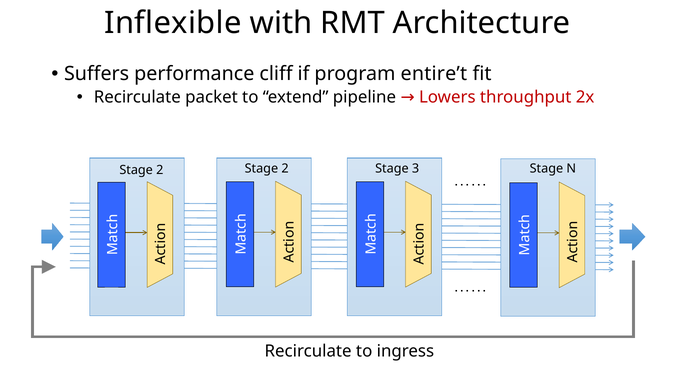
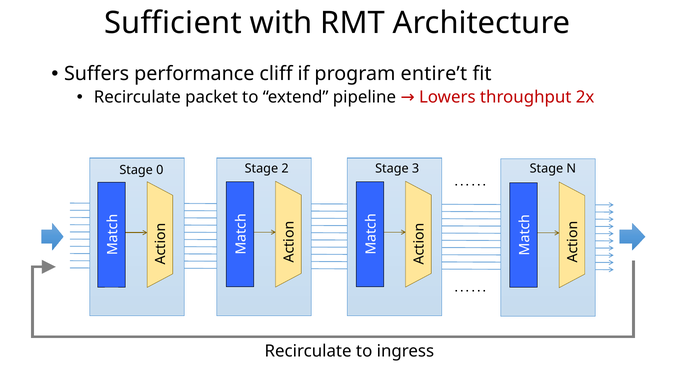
Inflexible: Inflexible -> Sufficient (173, 23)
2: 2 -> 0 (160, 170)
